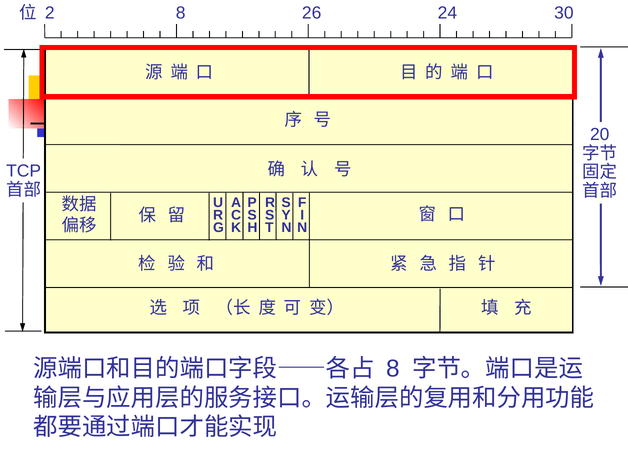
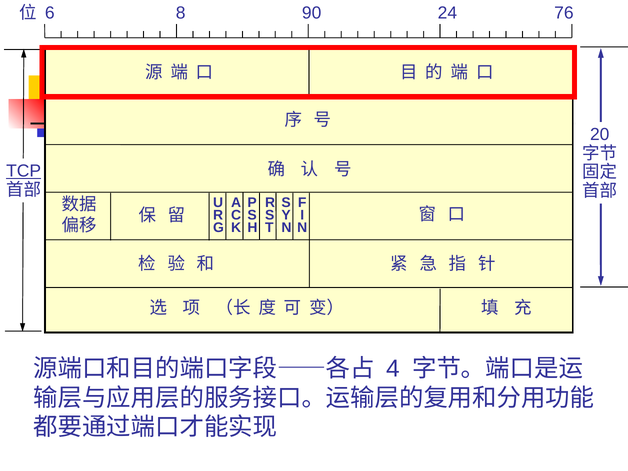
2: 2 -> 6 (50, 13)
26: 26 -> 90 (312, 13)
30: 30 -> 76 (564, 13)
TCP underline: none -> present (24, 171)
8: 8 -> 4 (393, 369)
